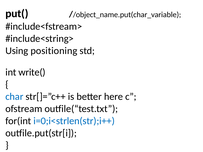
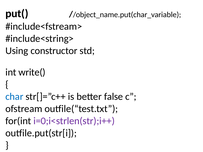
positioning: positioning -> constructor (54, 51)
here: here -> false (114, 97)
i=0;i<strlen(str);i++ colour: blue -> purple (74, 121)
